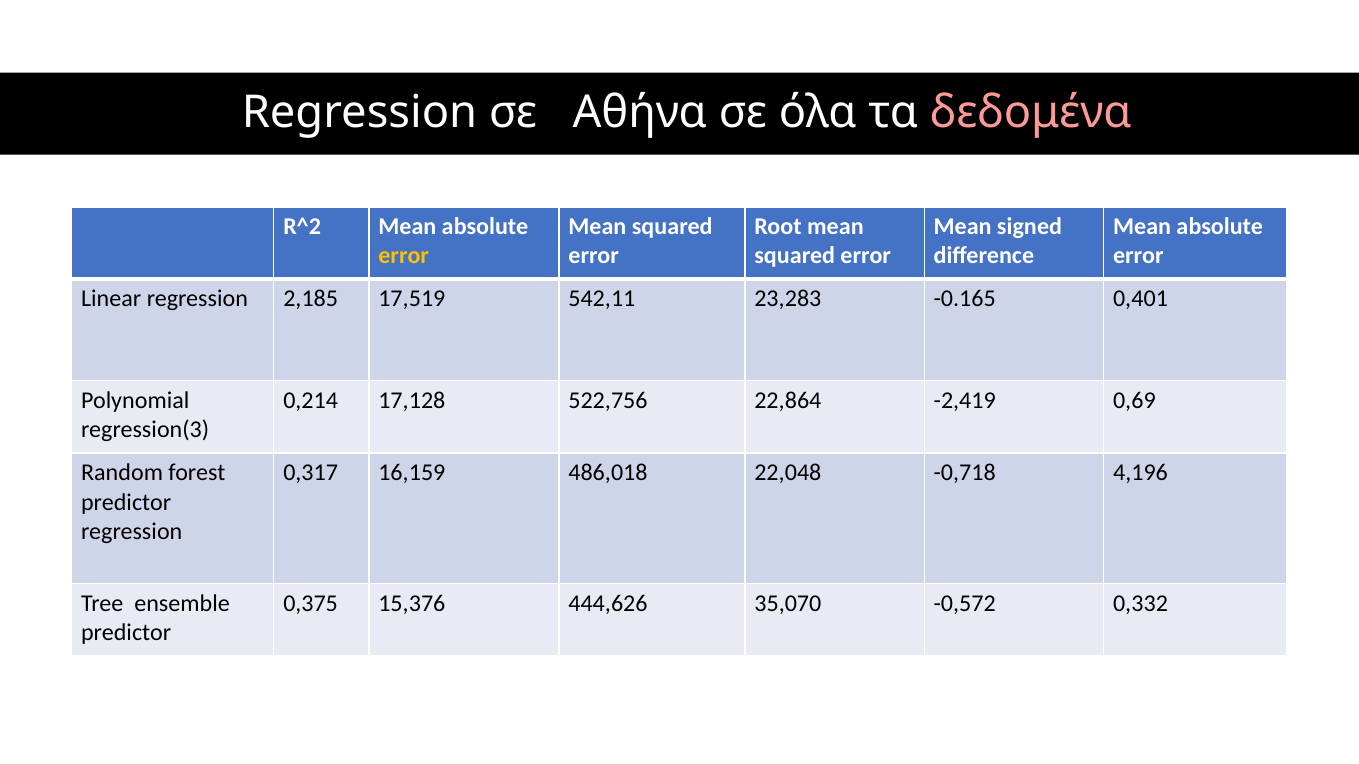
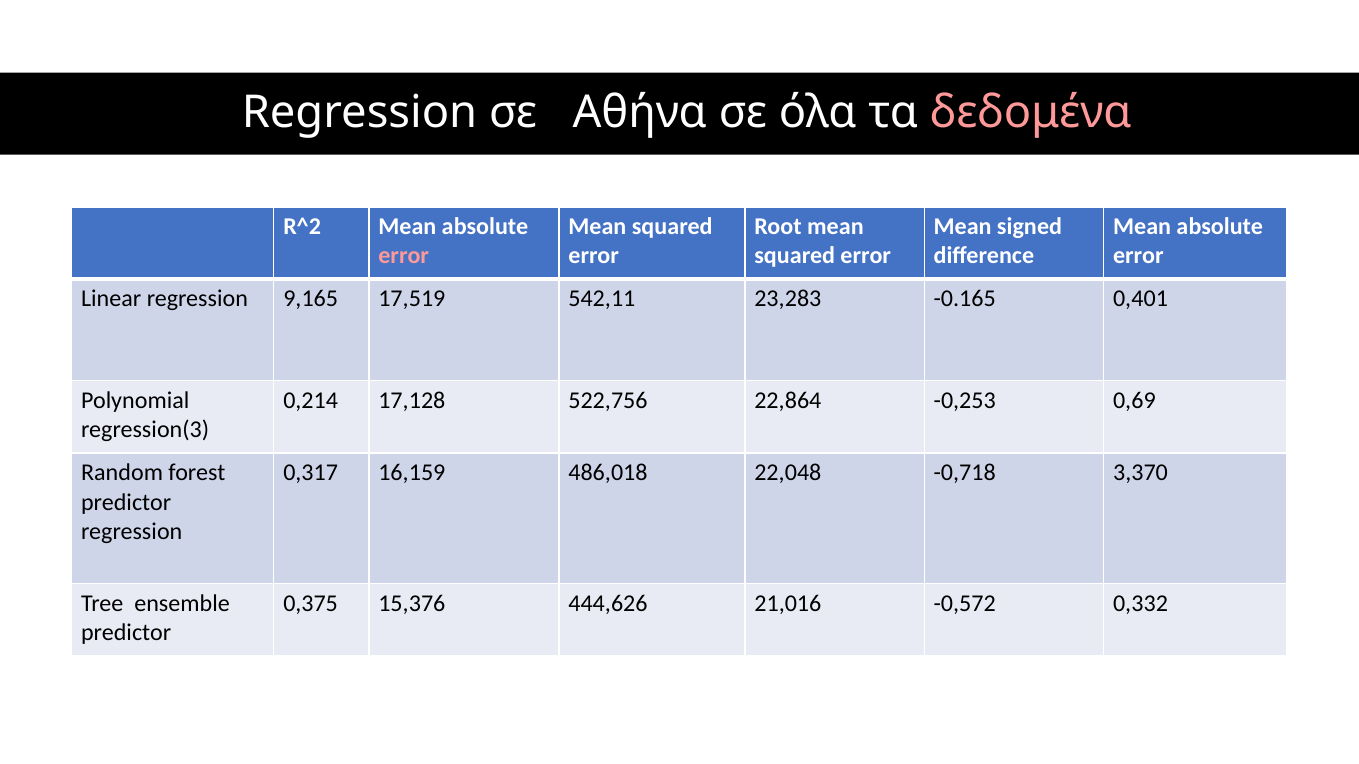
error colour: yellow -> pink (404, 256)
2,185: 2,185 -> 9,165 (311, 299)
-2,419: -2,419 -> -0,253 (965, 401)
4,196: 4,196 -> 3,370 (1141, 473)
35,070: 35,070 -> 21,016 (788, 603)
